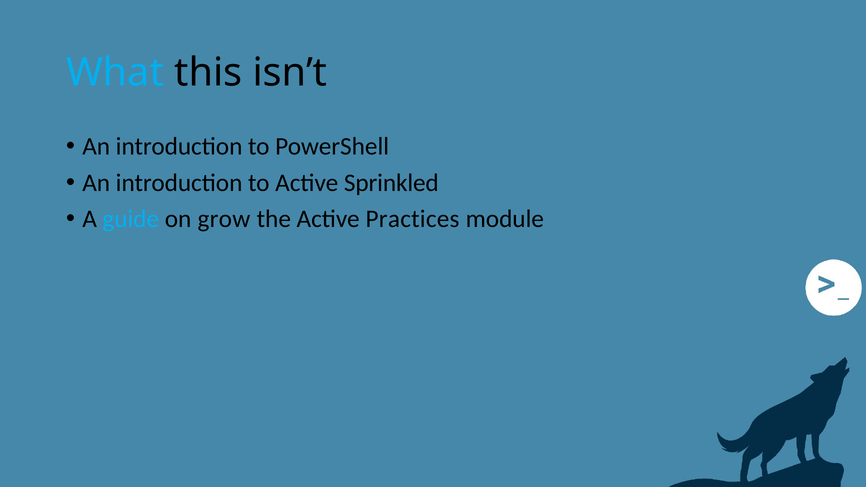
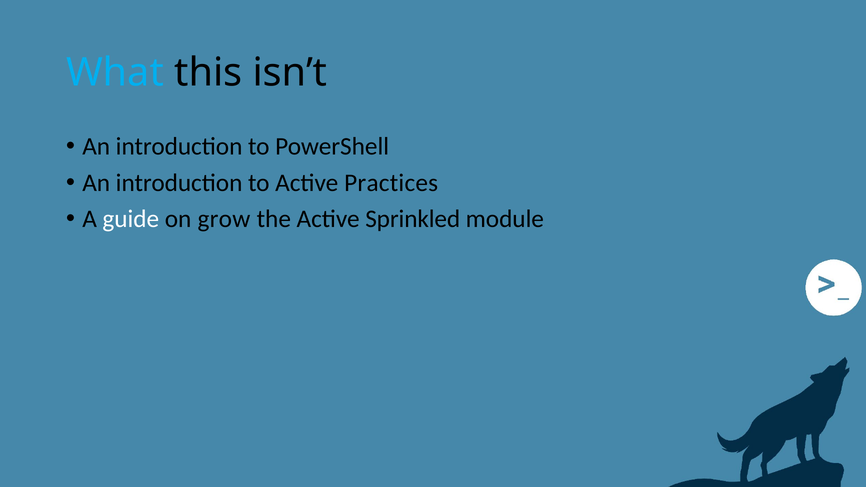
Sprinkled: Sprinkled -> Practices (391, 183)
guide colour: light blue -> white (131, 219)
Practices: Practices -> Sprinkled (413, 219)
